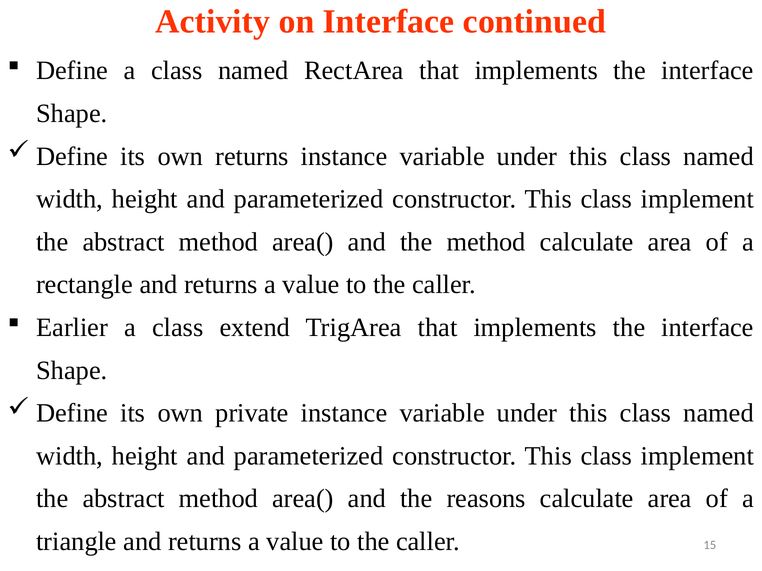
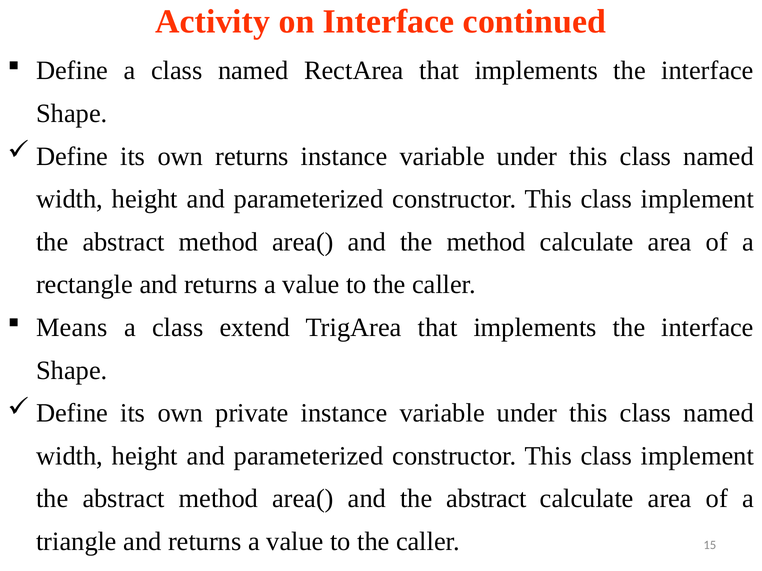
Earlier: Earlier -> Means (72, 328)
and the reasons: reasons -> abstract (486, 499)
